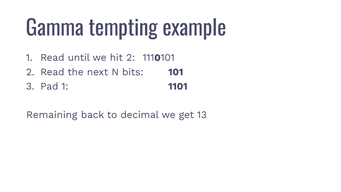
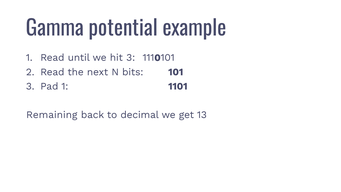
tempting: tempting -> potential (123, 29)
hit 2: 2 -> 3 (131, 58)
